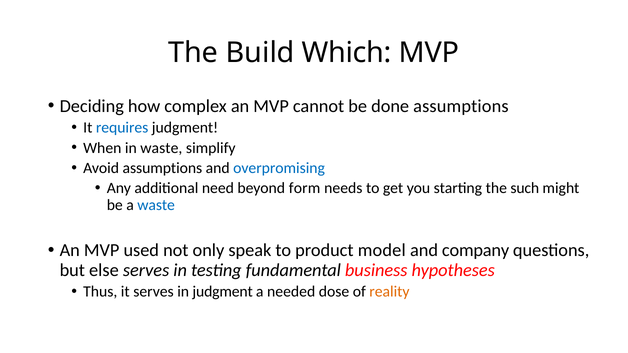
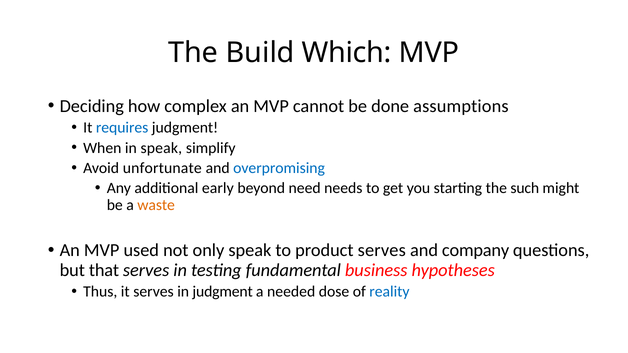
in waste: waste -> speak (161, 148)
Avoid assumptions: assumptions -> unfortunate (162, 168)
need: need -> early (218, 188)
form: form -> need (305, 188)
waste colour: blue -> orange (156, 205)
product model: model -> serves (382, 250)
else: else -> that (104, 270)
reality colour: orange -> blue (389, 292)
